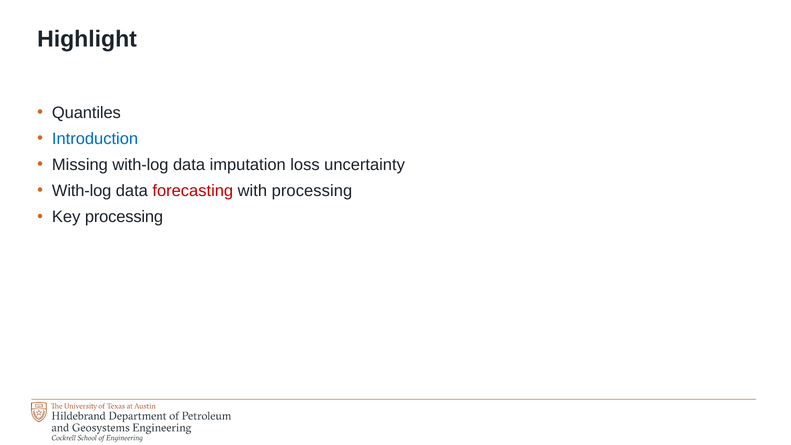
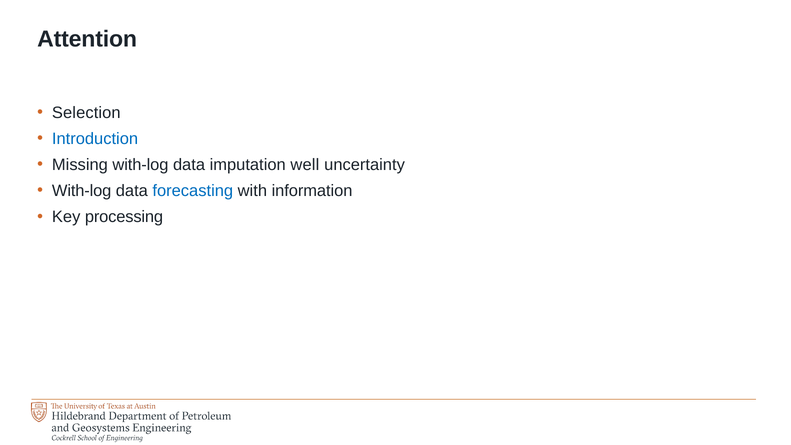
Highlight: Highlight -> Attention (87, 39)
Quantiles: Quantiles -> Selection (86, 113)
loss: loss -> well (305, 165)
forecasting colour: red -> blue (193, 191)
with processing: processing -> information (312, 191)
